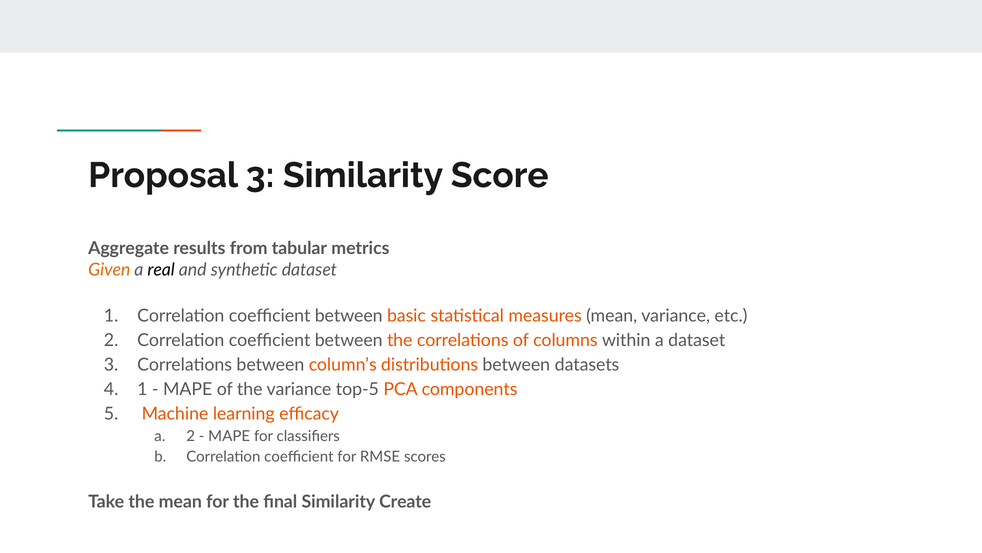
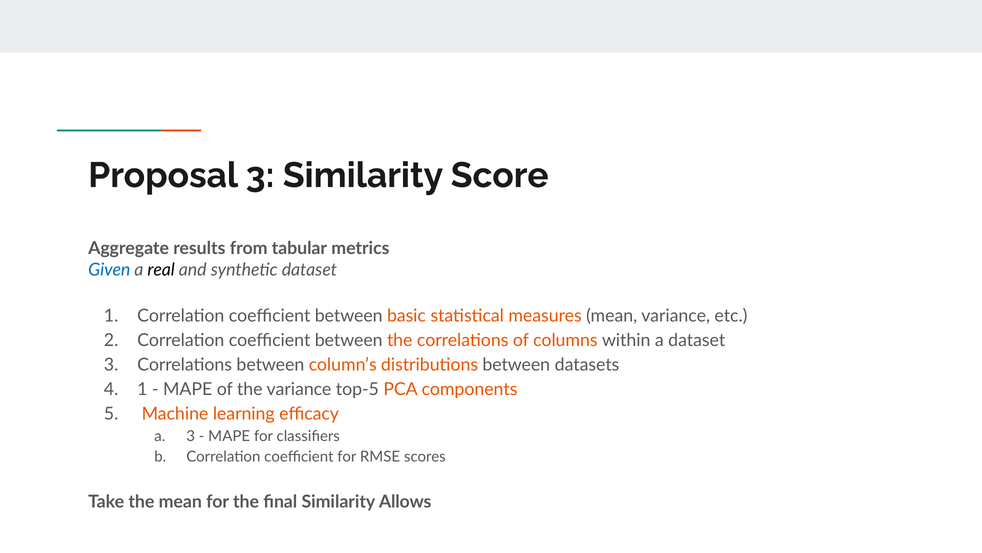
Given colour: orange -> blue (109, 269)
a 2: 2 -> 3 (191, 436)
Create: Create -> Allows (405, 501)
